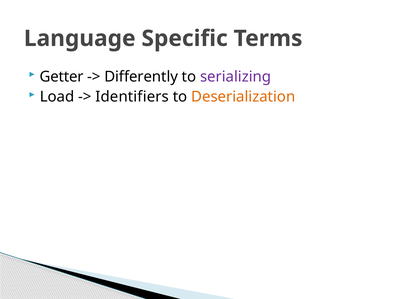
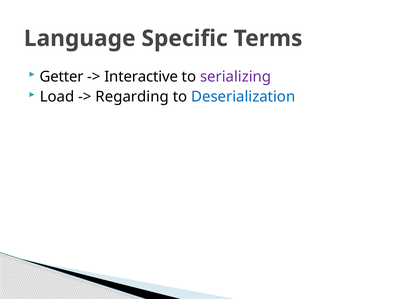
Differently: Differently -> Interactive (141, 77)
Identifiers: Identifiers -> Regarding (132, 97)
Deserialization colour: orange -> blue (243, 97)
